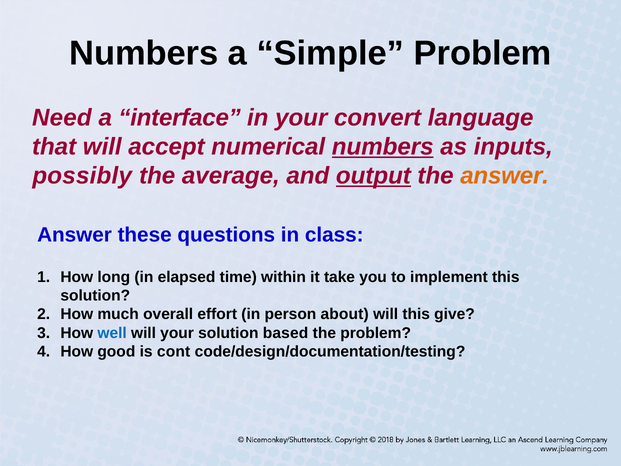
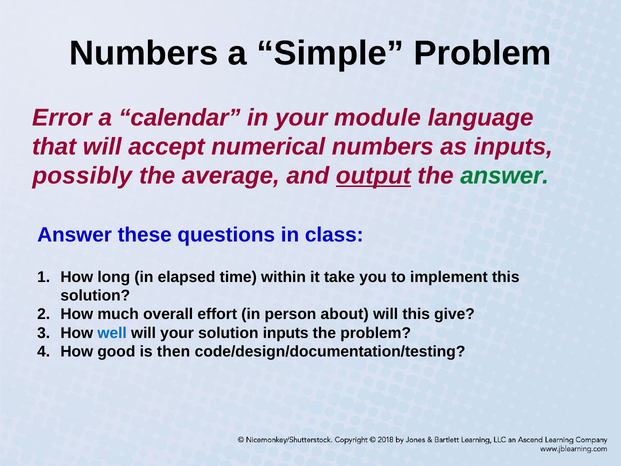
Need: Need -> Error (62, 118)
interface: interface -> calendar (180, 118)
convert: convert -> module (377, 118)
numbers underline: present -> none (383, 147)
answer colour: orange -> green (505, 176)
solution based: based -> inputs (286, 333)
cont: cont -> then (174, 351)
